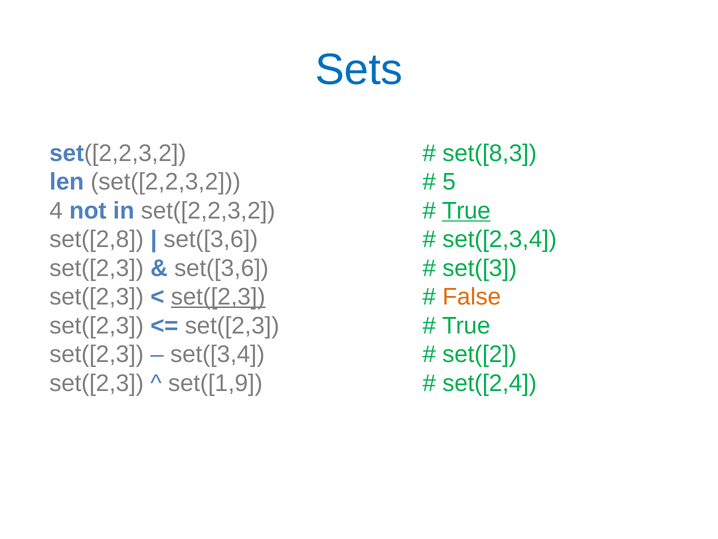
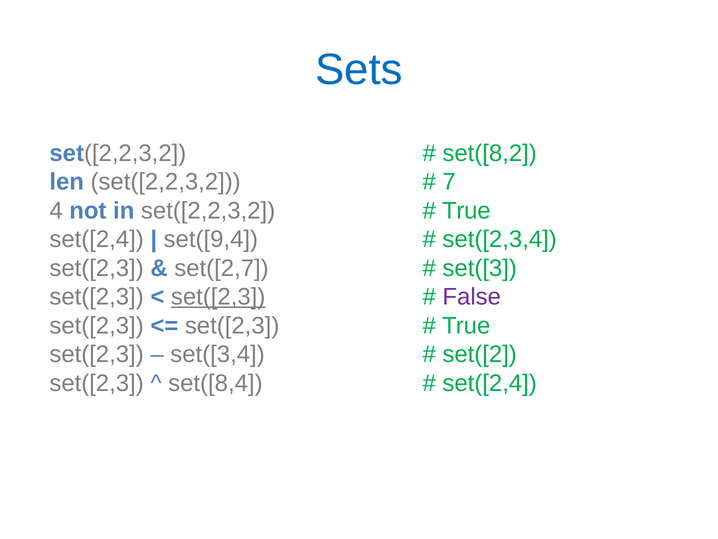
set([8,3: set([8,3 -> set([8,2 (490, 153)
5: 5 -> 7 (449, 182)
True underline: present -> none (466, 211)
set([2,8: set([2,8 -> set([2,4 (97, 239)
set([3,6: set([3,6 -> set([9,4 (211, 239)
set([3,6: set([3,6 -> set([2,7 (221, 268)
False colour: orange -> purple (472, 297)
set([1,9: set([1,9 -> set([8,4 (215, 383)
